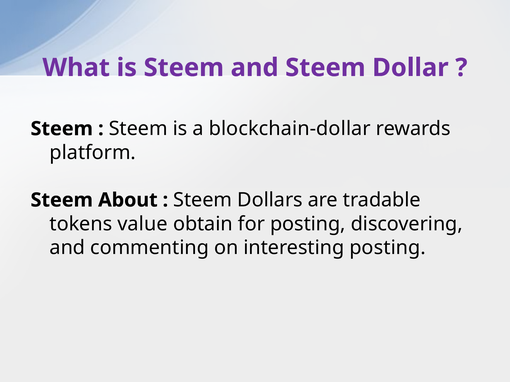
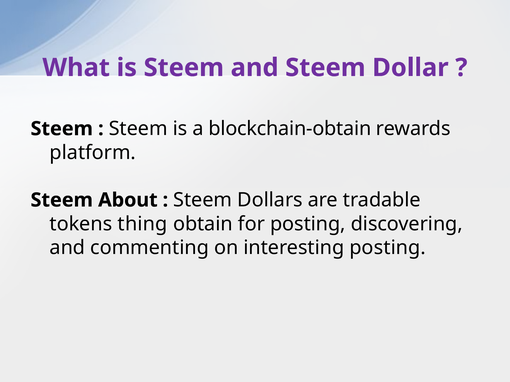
blockchain-dollar: blockchain-dollar -> blockchain-obtain (290, 129)
value: value -> thing (143, 224)
